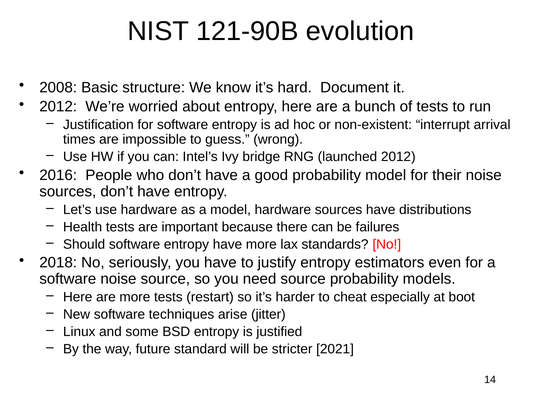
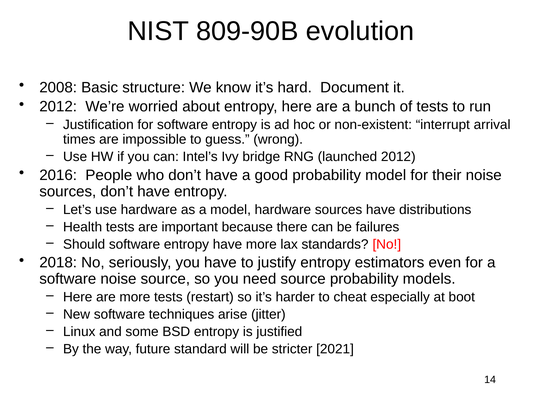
121-90B: 121-90B -> 809-90B (247, 31)
